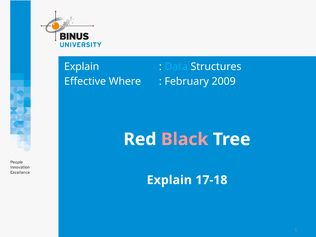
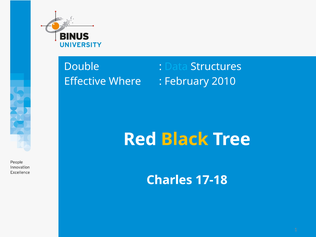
Explain: Explain -> Double (82, 67)
2009: 2009 -> 2010 (224, 81)
Black colour: pink -> yellow (185, 139)
Explain: Explain -> Charles (169, 180)
